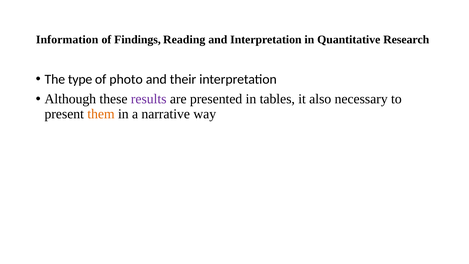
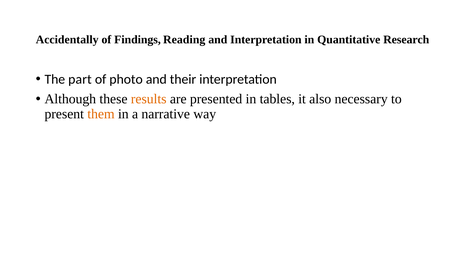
Information: Information -> Accidentally (67, 39)
type: type -> part (80, 79)
results colour: purple -> orange (149, 99)
